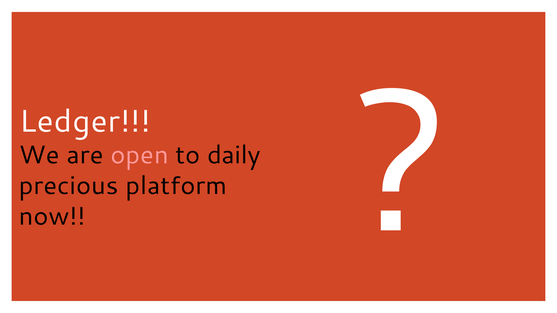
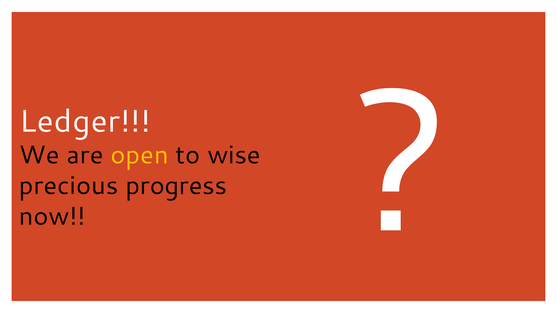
open colour: pink -> yellow (140, 155)
daily: daily -> wise (234, 155)
platform: platform -> progress (176, 186)
